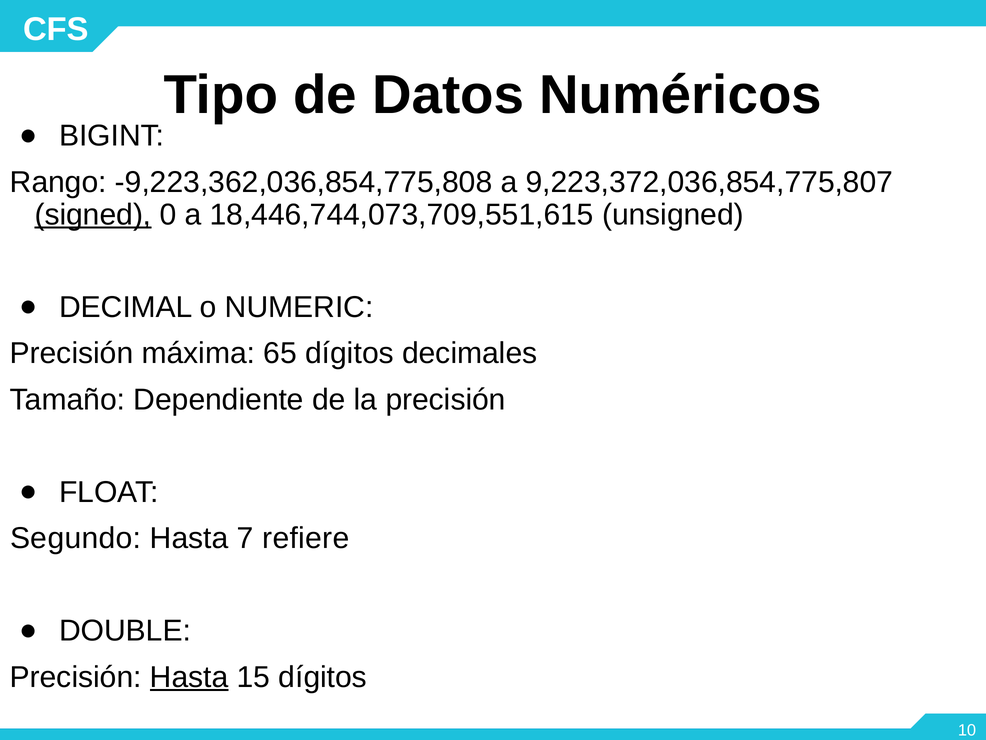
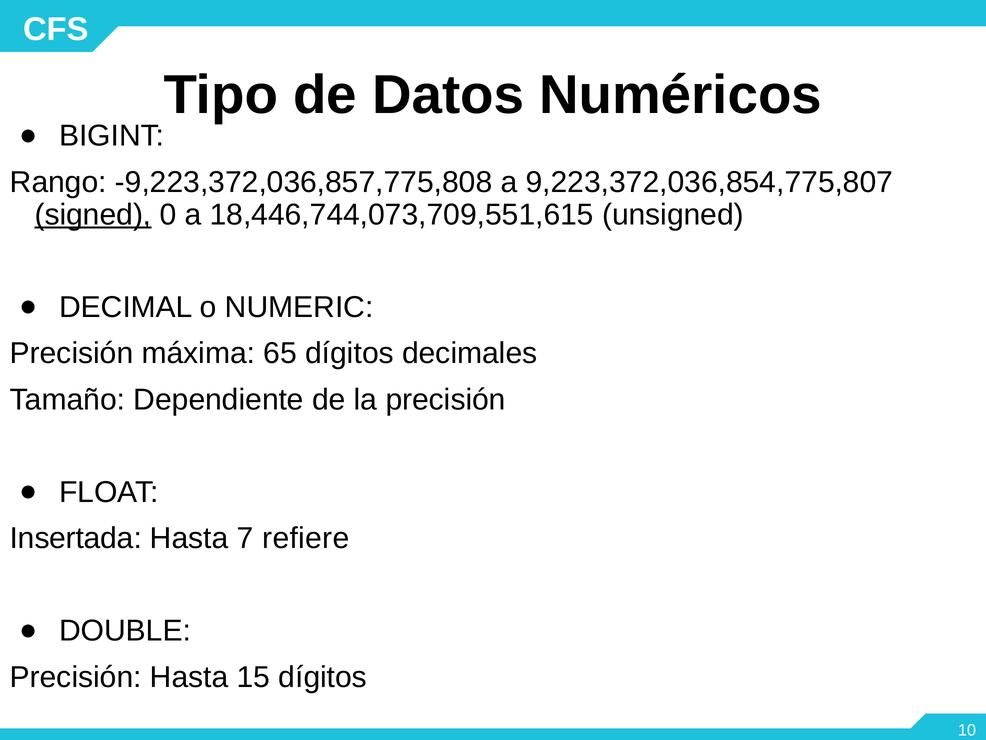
-9,223,362,036,854,775,808: -9,223,362,036,854,775,808 -> -9,223,372,036,857,775,808 (304, 182)
Segundo: Segundo -> Insertada (76, 538)
Hasta underline: present -> none (189, 677)
